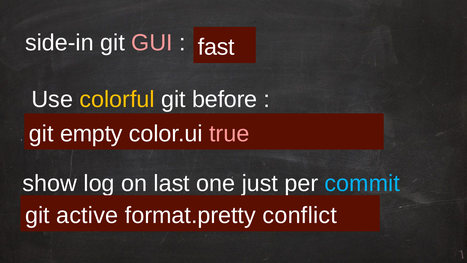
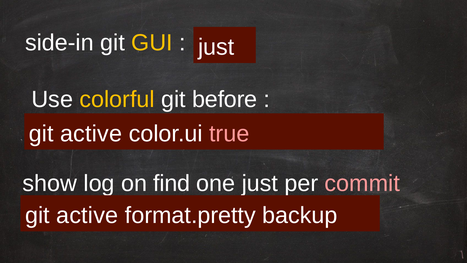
GUI colour: pink -> yellow (152, 43)
fast: fast -> just (216, 47)
empty: empty -> active (91, 134)
last: last -> find (172, 183)
commit colour: light blue -> pink (362, 183)
conflict: conflict -> backup (300, 215)
